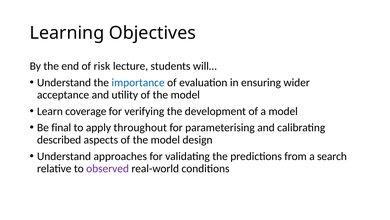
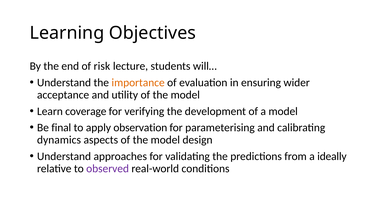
importance colour: blue -> orange (138, 82)
throughout: throughout -> observation (140, 127)
described: described -> dynamics (59, 140)
search: search -> ideally (332, 156)
